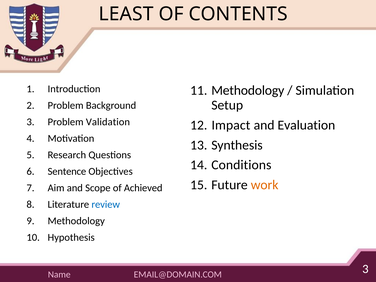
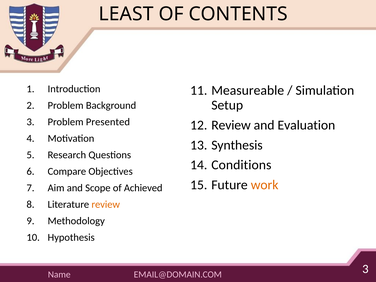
Methodology: Methodology -> Measureable (248, 90)
Validation: Validation -> Presented (108, 122)
Impact: Impact -> Review (231, 125)
Sentence: Sentence -> Compare (67, 171)
review colour: blue -> orange (106, 204)
